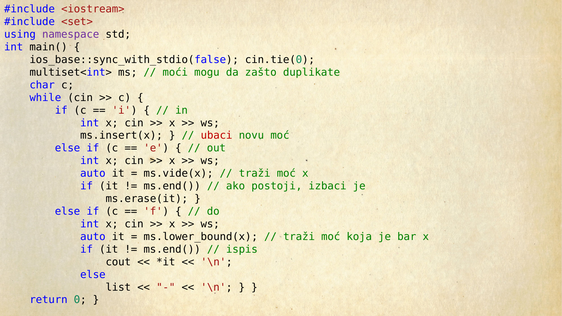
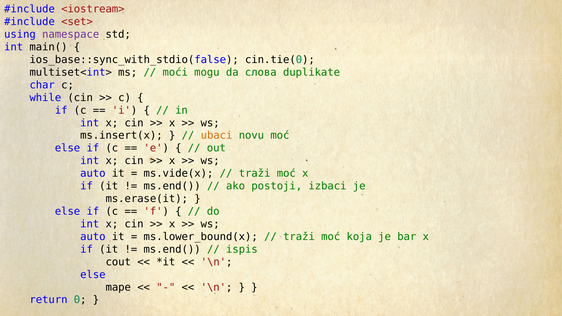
zašto: zašto -> слова (261, 72)
ubaci colour: red -> orange (217, 136)
list: list -> mape (118, 287)
